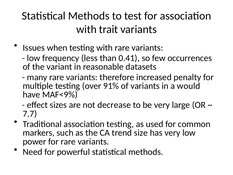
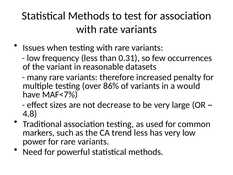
trait: trait -> rate (109, 29)
0.41: 0.41 -> 0.31 (129, 58)
91%: 91% -> 86% (111, 86)
MAF<9%: MAF<9% -> MAF<7% (60, 94)
7.7: 7.7 -> 4.8 (30, 114)
trend size: size -> less (141, 133)
